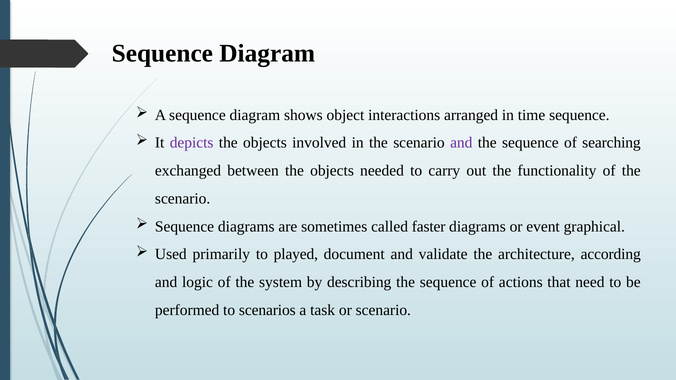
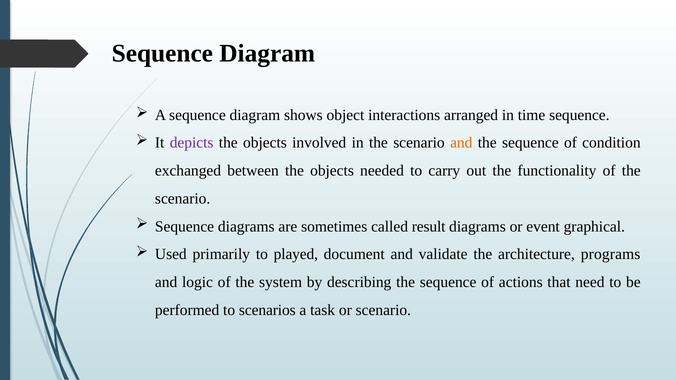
and colour: purple -> orange (461, 143)
searching: searching -> condition (611, 143)
faster: faster -> result (429, 227)
according: according -> programs (611, 254)
